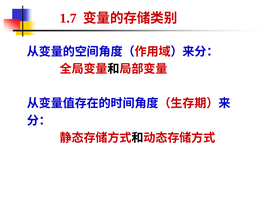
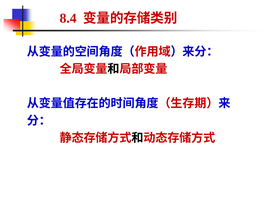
1.7: 1.7 -> 8.4 (68, 18)
